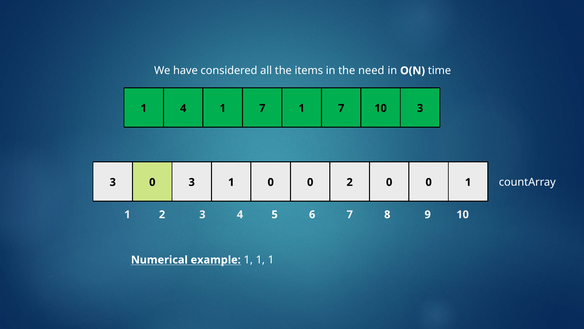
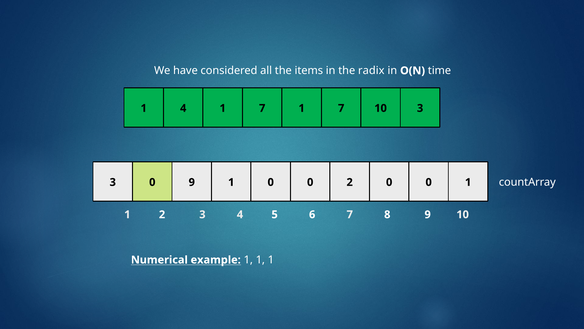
need: need -> radix (371, 71)
0 3: 3 -> 9 (192, 182)
